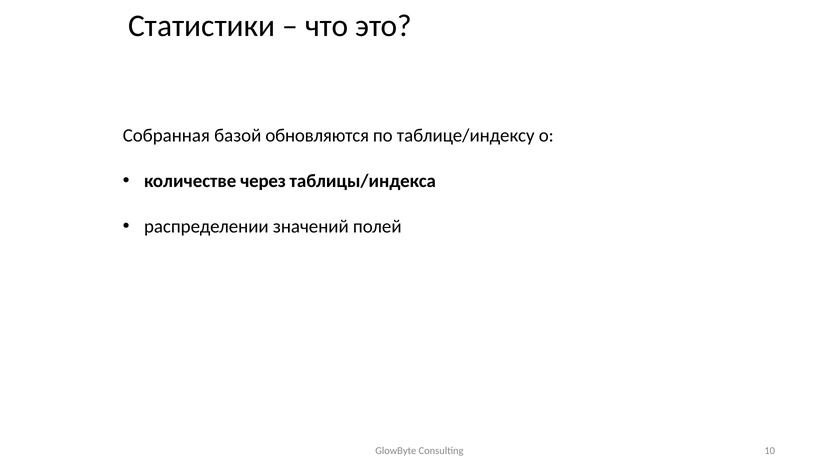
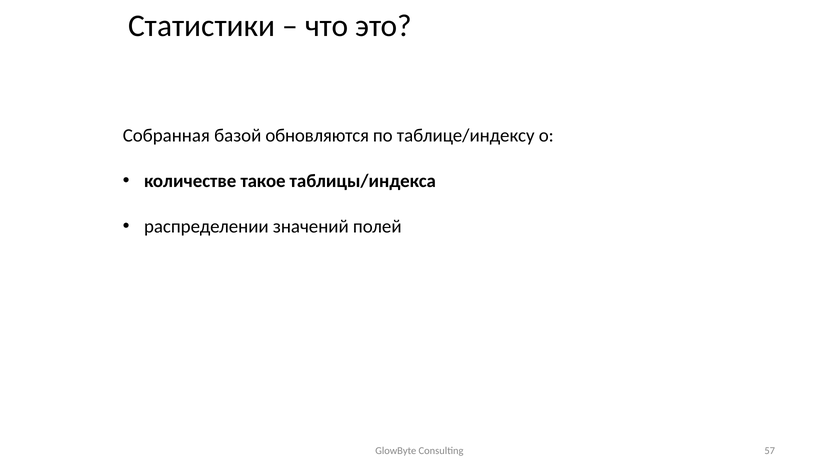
через: через -> такое (263, 181)
10: 10 -> 57 (770, 451)
